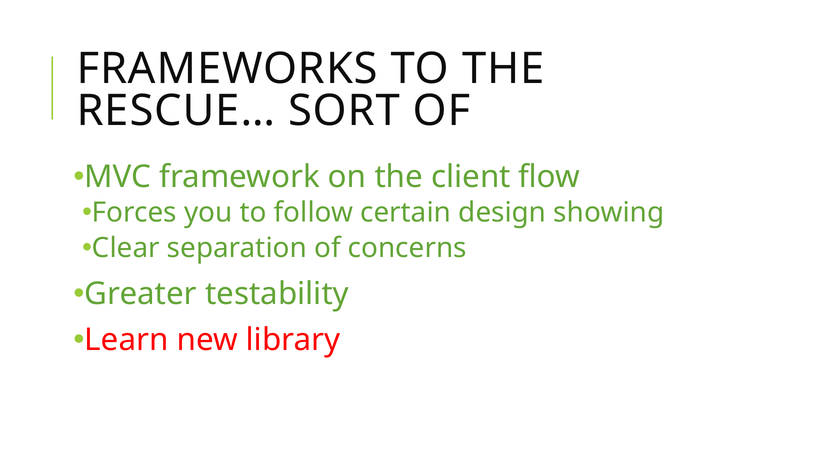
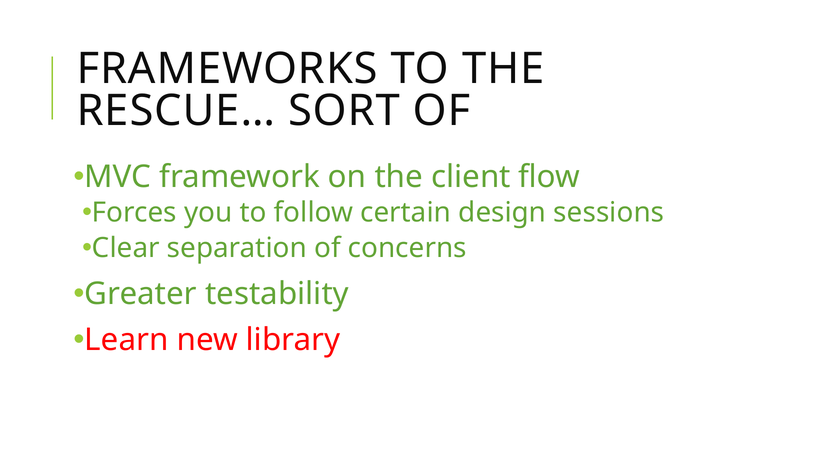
showing: showing -> sessions (609, 212)
